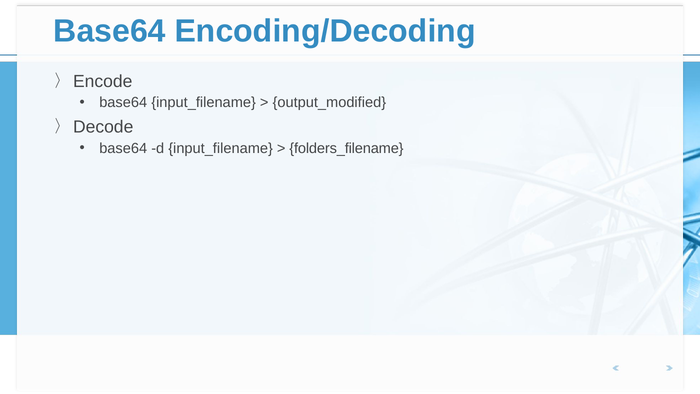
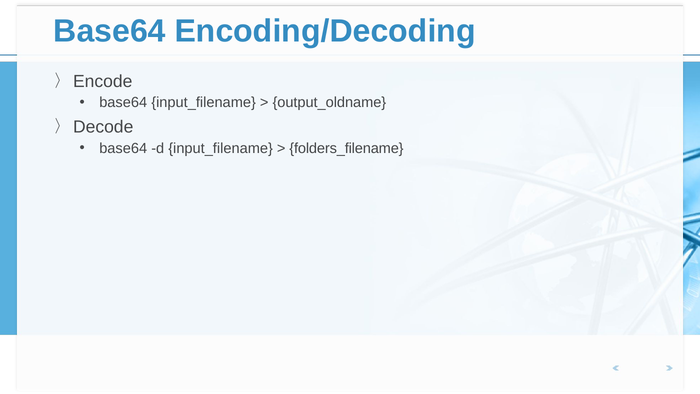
output_modified: output_modified -> output_oldname (329, 103)
